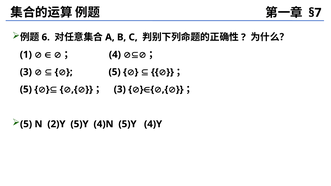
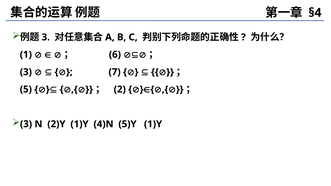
§7: §7 -> §4 (315, 13)
6: 6 -> 3 (46, 37)
4: 4 -> 6 (115, 55)
5: 5 -> 7 (115, 72)
3: 3 -> 2 (120, 89)
5: 5 -> 3 (26, 124)
2)Y 5)Y: 5)Y -> 1)Y (79, 124)
5)Y 4)Y: 4)Y -> 1)Y (153, 124)
